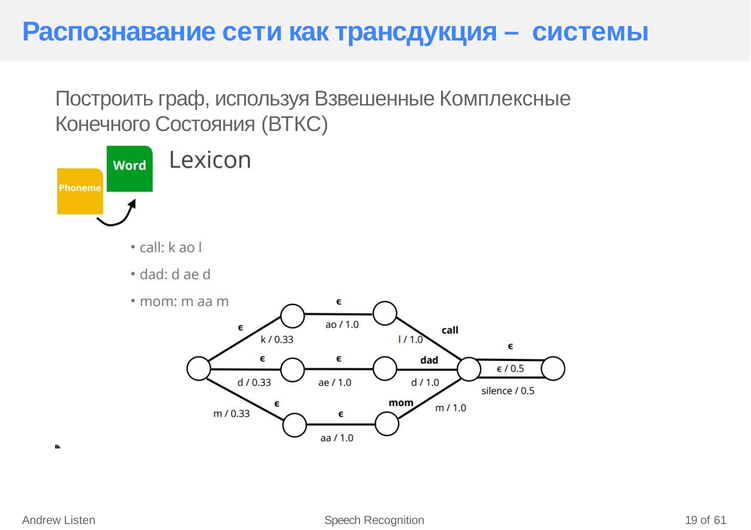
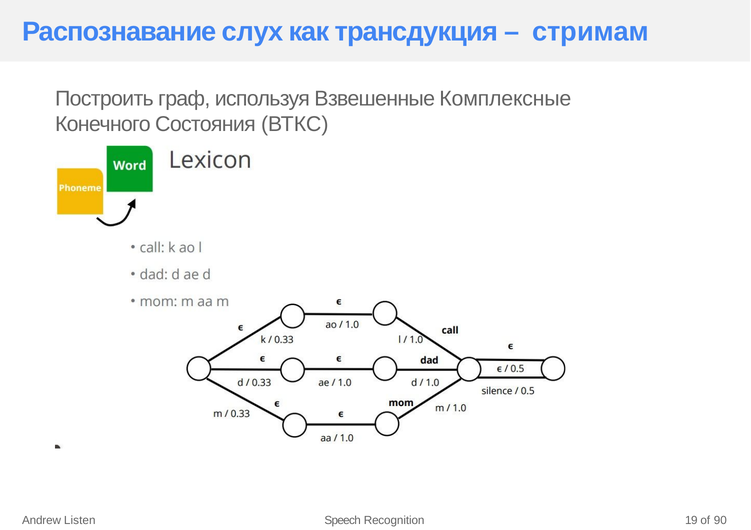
сети: сети -> слух (253, 32)
системы: системы -> стримам (591, 32)
61: 61 -> 90 (720, 520)
